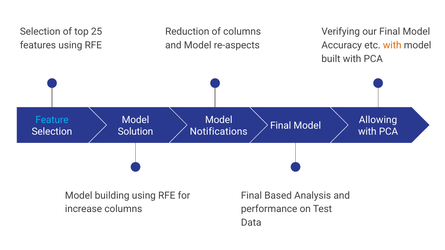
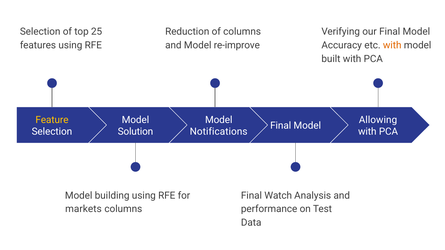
re-aspects: re-aspects -> re-improve (237, 45)
Feature colour: light blue -> yellow (52, 120)
Based: Based -> Watch (278, 196)
increase: increase -> markets (83, 209)
